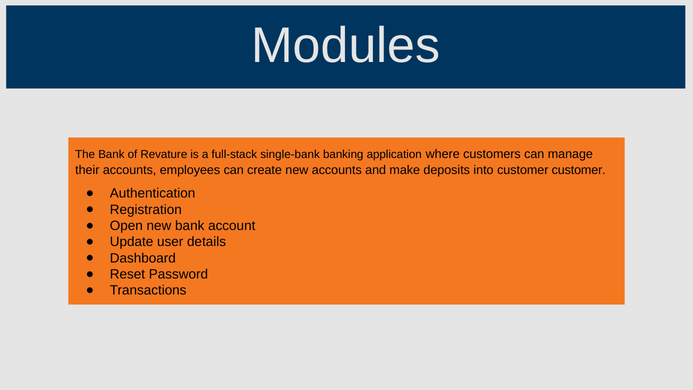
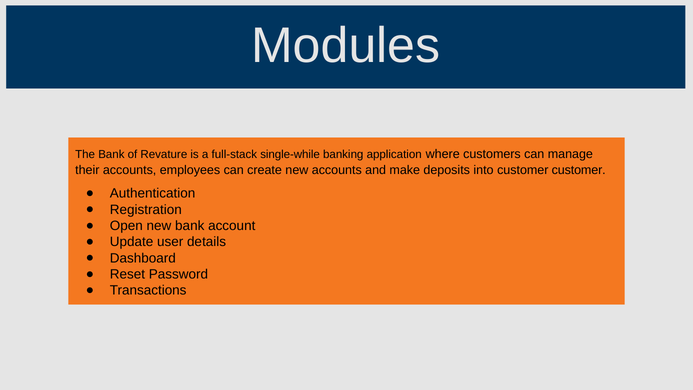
single-bank: single-bank -> single-while (290, 154)
